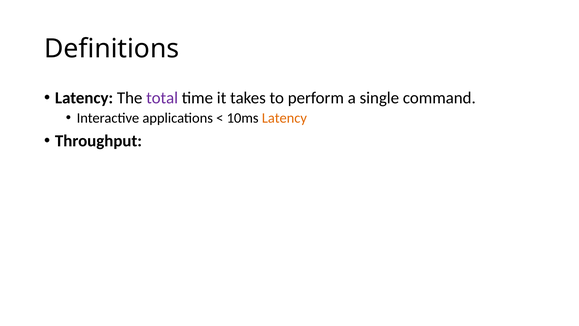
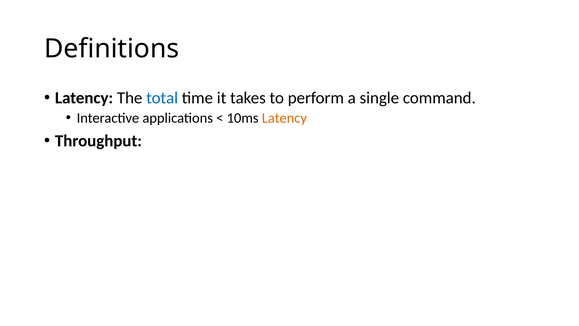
total colour: purple -> blue (162, 98)
